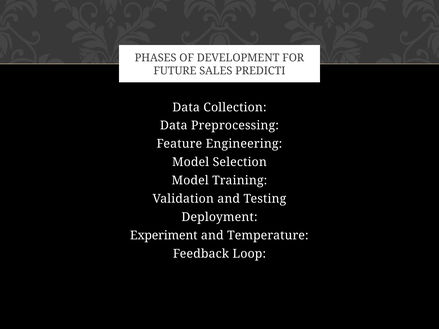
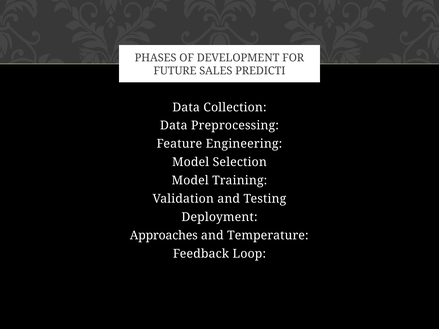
Experiment: Experiment -> Approaches (164, 236)
